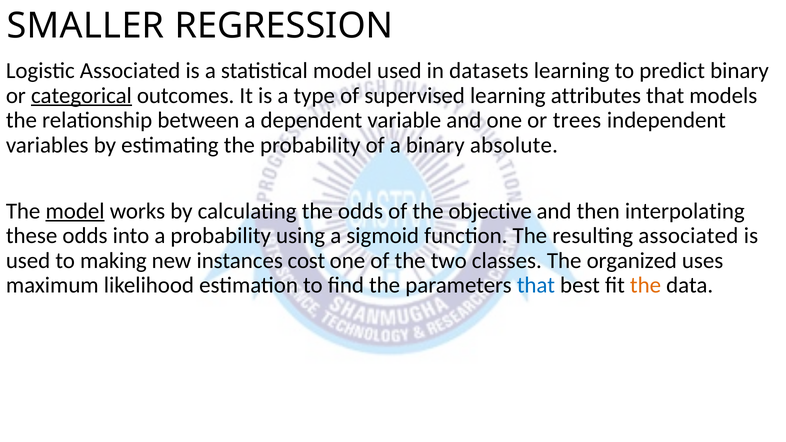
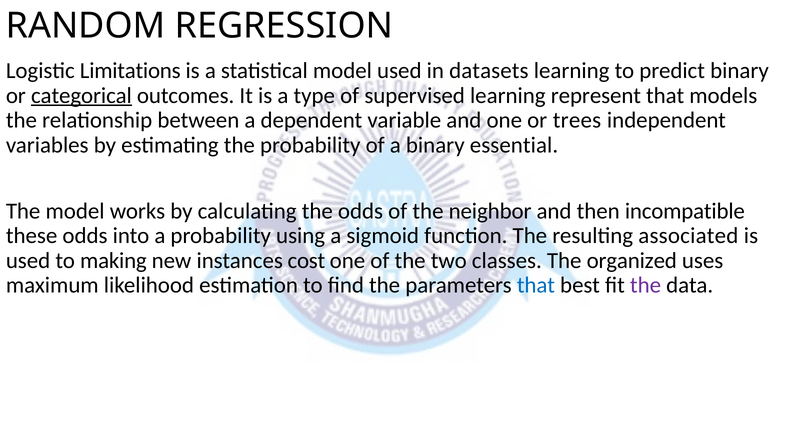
SMALLER: SMALLER -> RANDOM (86, 26)
Logistic Associated: Associated -> Limitations (130, 71)
attributes: attributes -> represent (596, 96)
absolute: absolute -> essential (514, 145)
model underline: present -> none (75, 211)
objective: objective -> neighbor (490, 211)
interpolating: interpolating -> incompatible (685, 211)
the colour: orange -> purple (646, 285)
